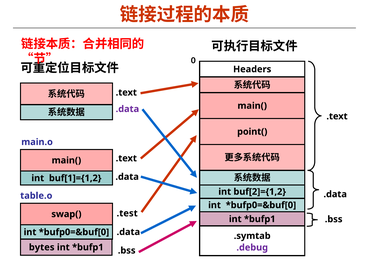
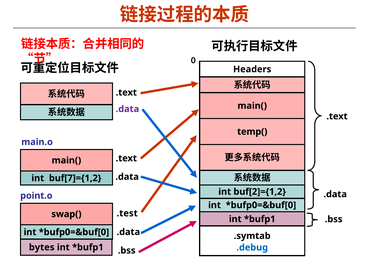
point(: point( -> temp( (252, 132)
buf[1]={1,2: buf[1]={1,2 -> buf[7]={1,2 (75, 178)
table.o: table.o -> point.o (36, 196)
.debug colour: purple -> blue (252, 247)
